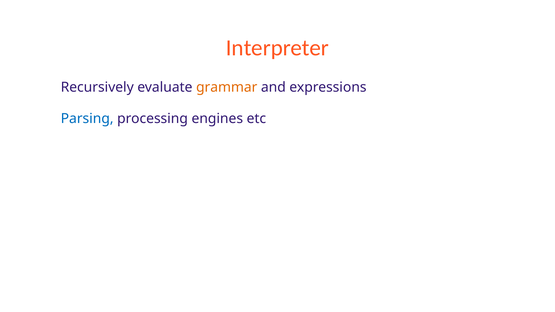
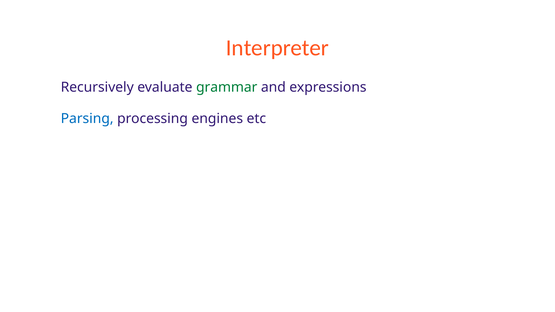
grammar colour: orange -> green (227, 87)
